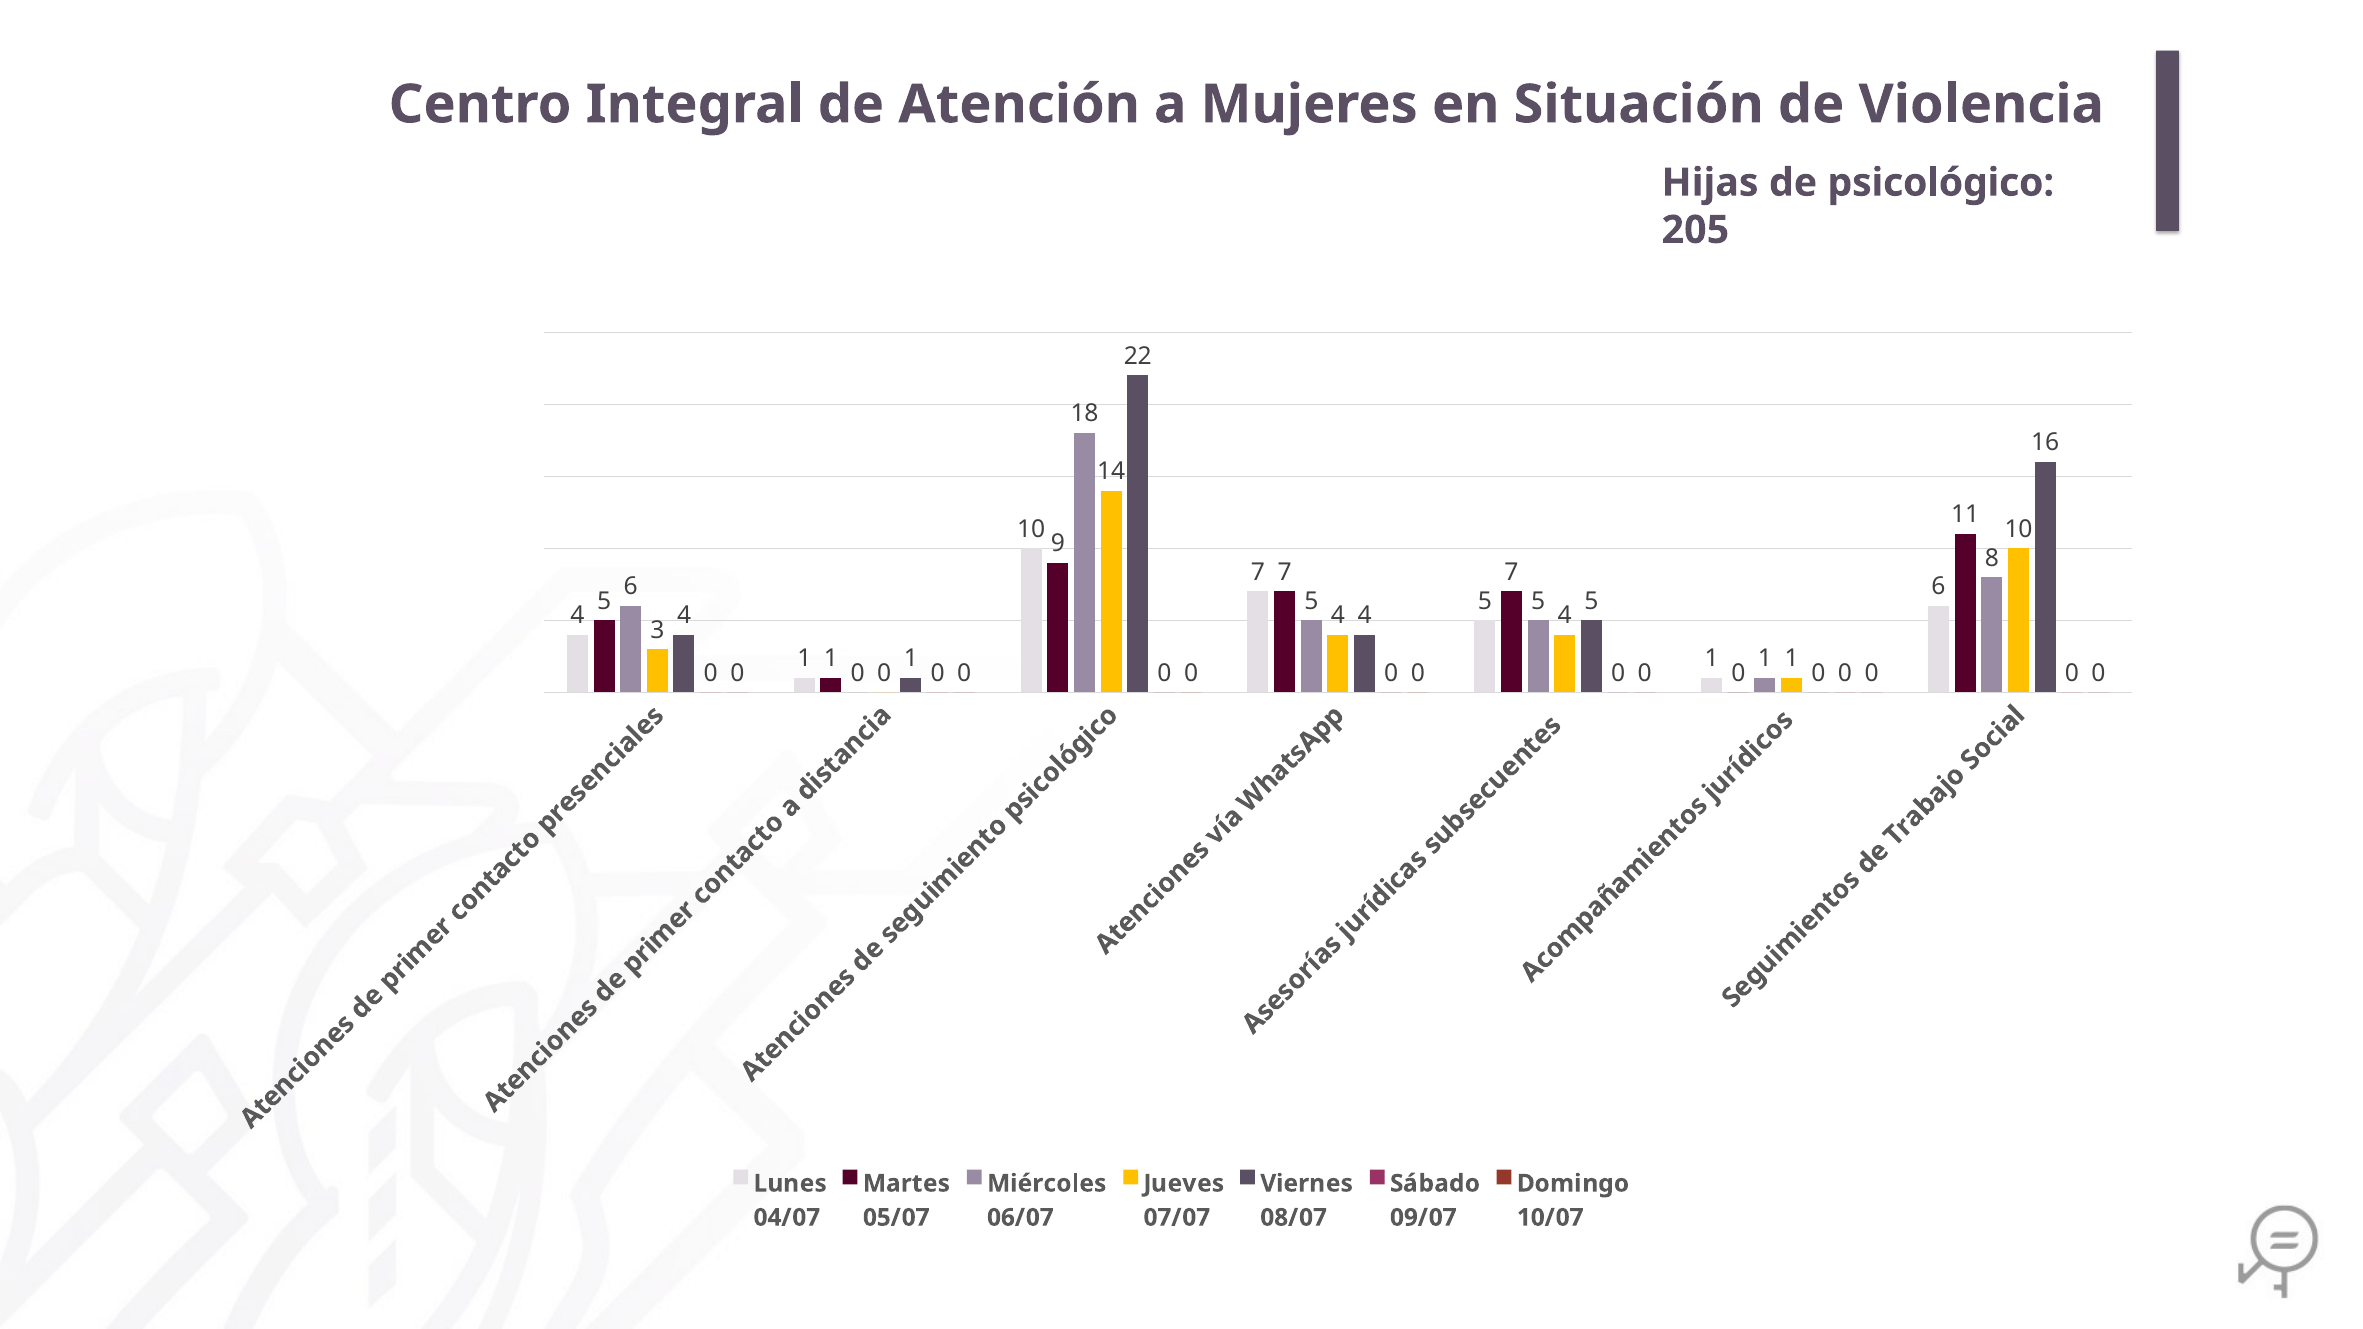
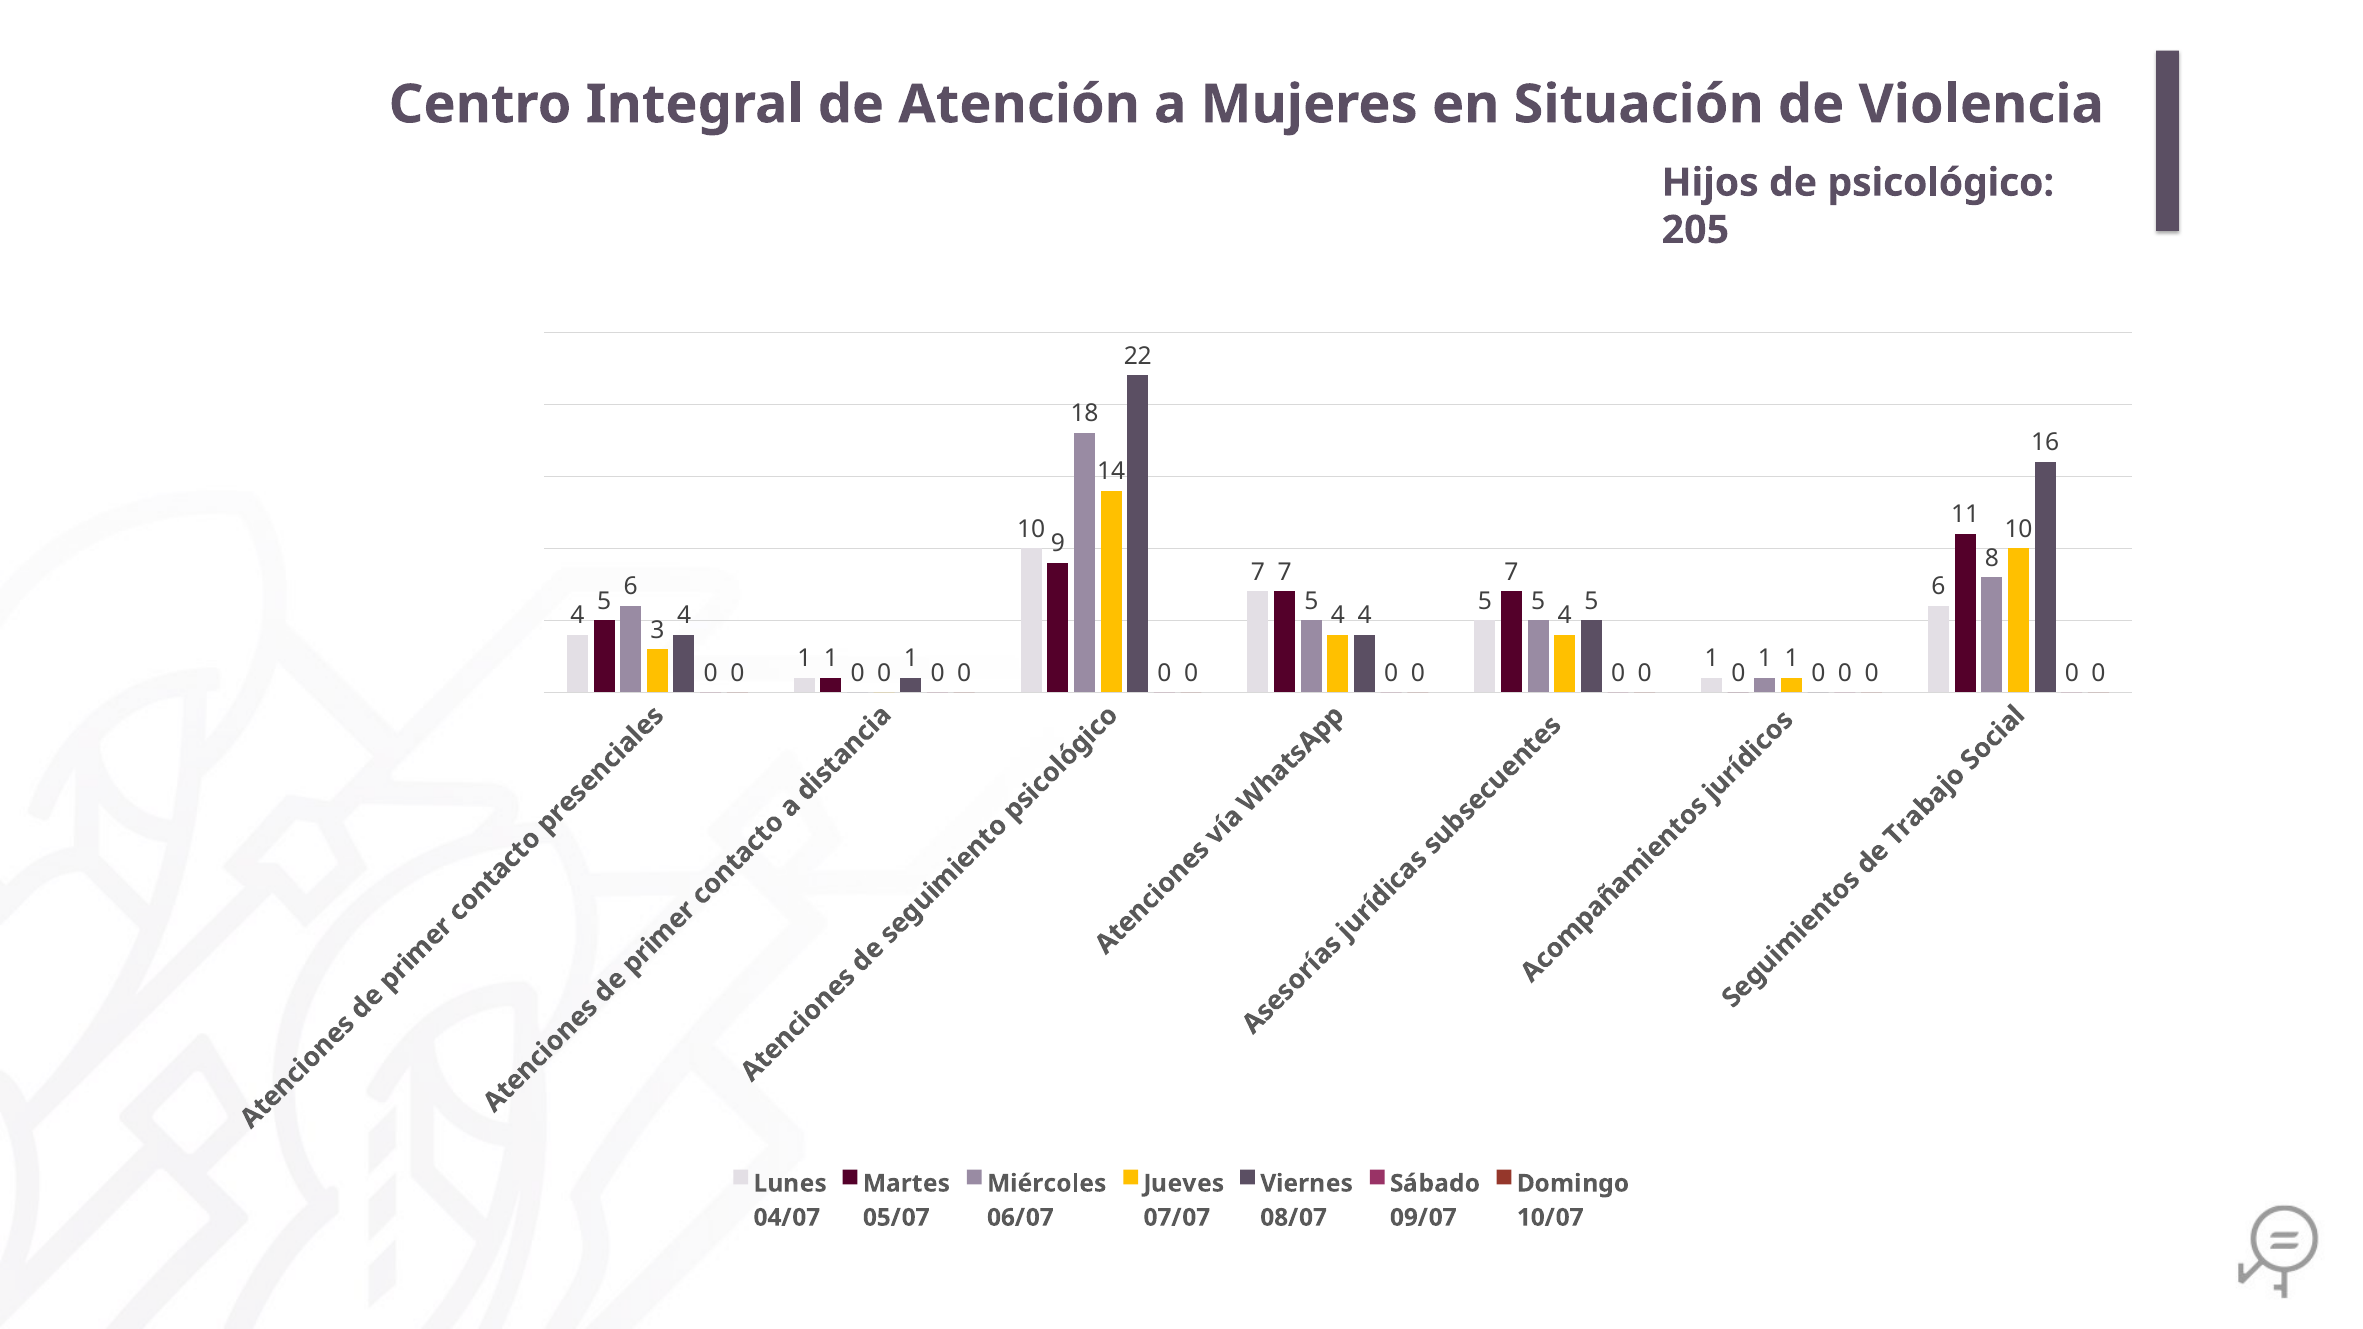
Hijas: Hijas -> Hijos (1710, 183)
